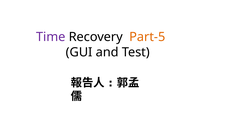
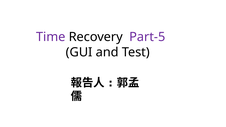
Part-5 colour: orange -> purple (147, 37)
